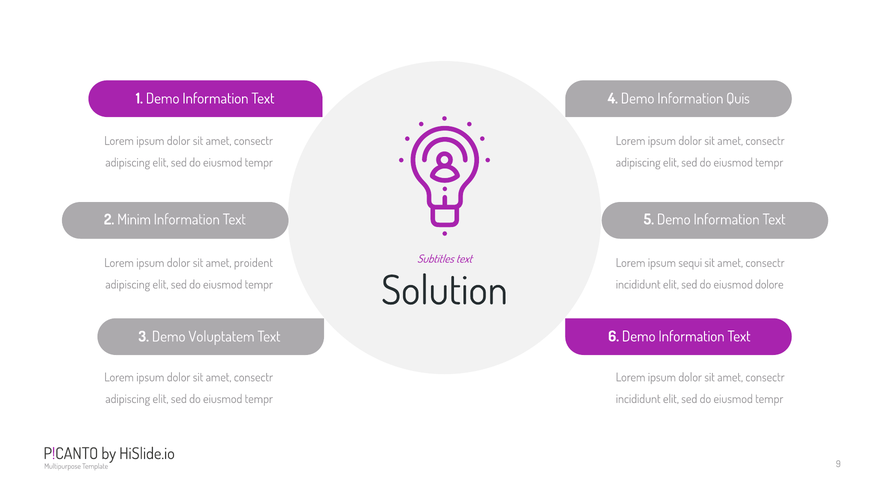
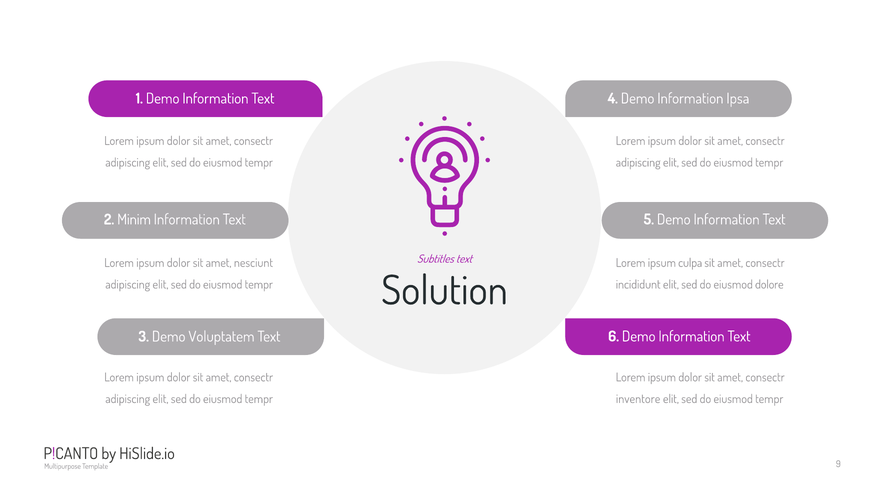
Quis: Quis -> Ipsa (738, 99)
proident: proident -> nesciunt (253, 263)
sequi: sequi -> culpa (690, 263)
incididunt: incididunt -> inventore (638, 399)
